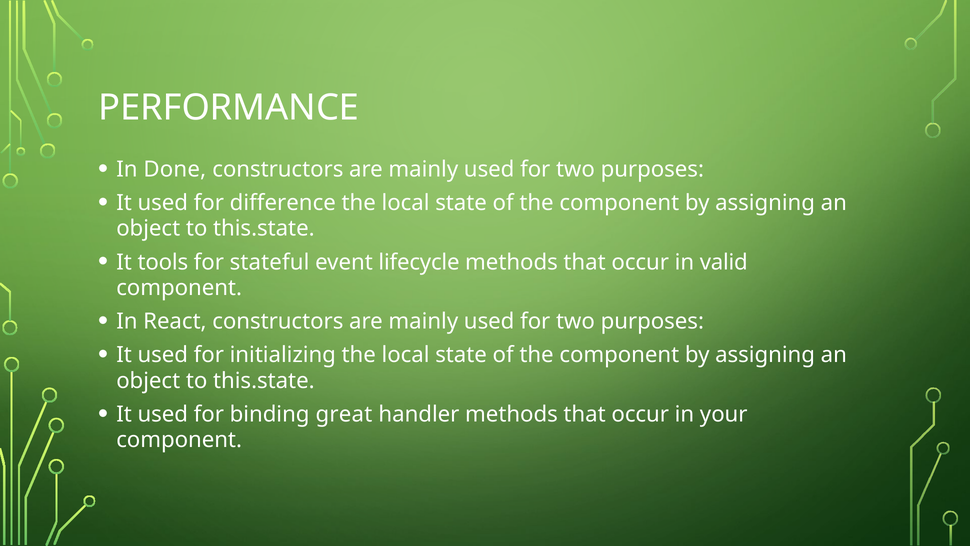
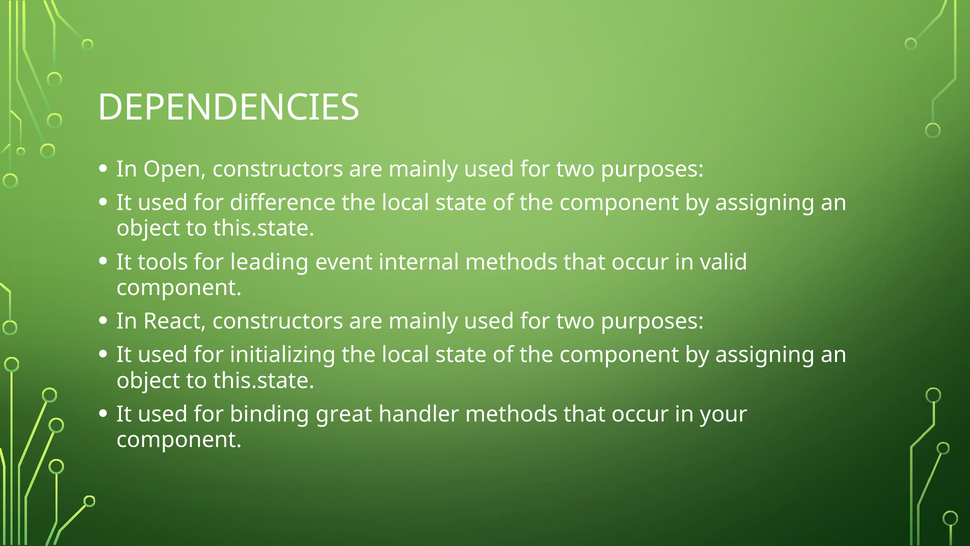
PERFORMANCE: PERFORMANCE -> DEPENDENCIES (229, 108)
Done: Done -> Open (175, 169)
stateful: stateful -> leading (269, 262)
lifecycle: lifecycle -> internal (419, 262)
